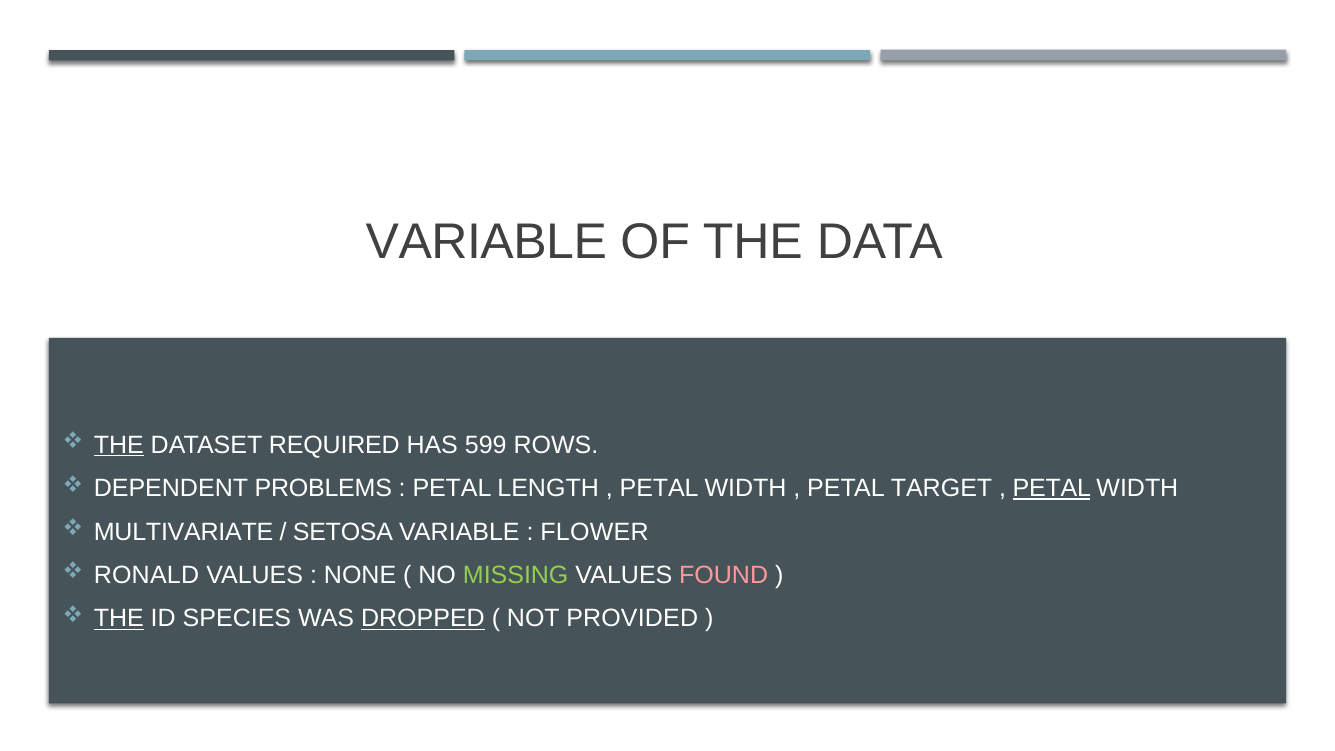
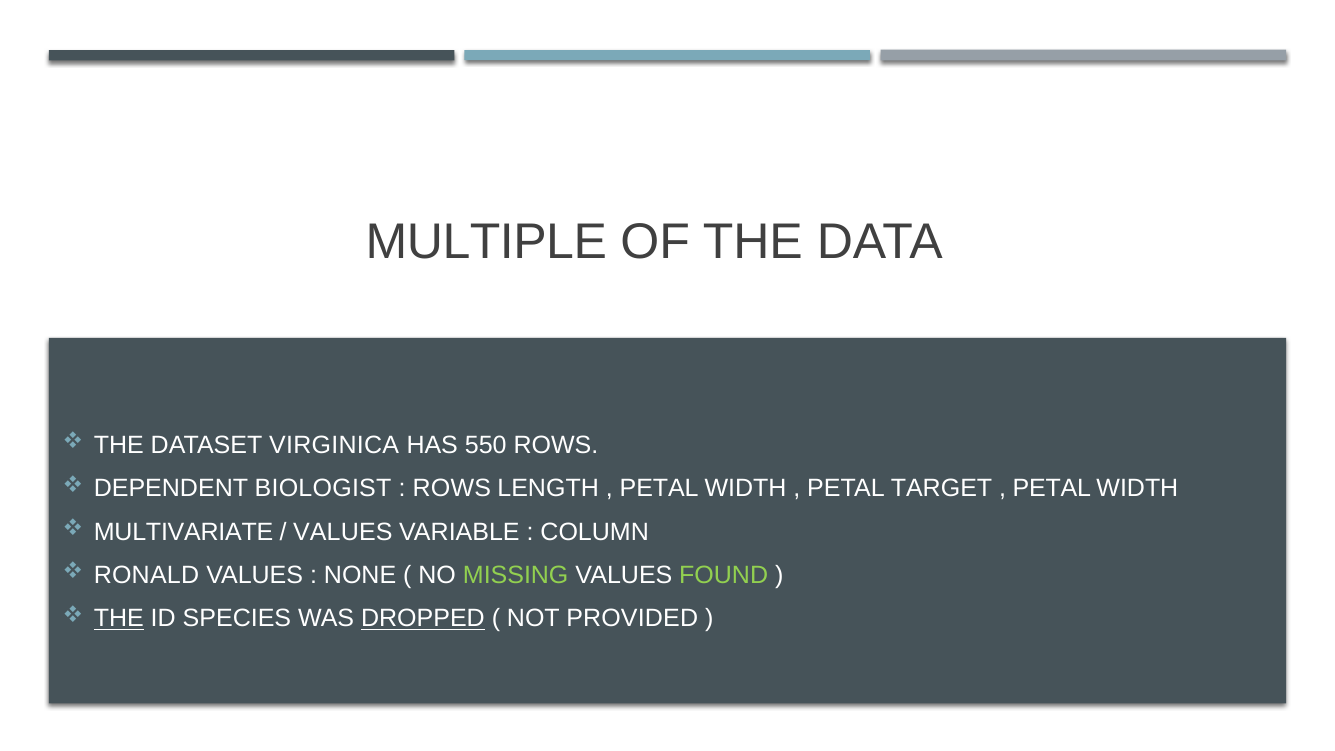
VARIABLE: VARIABLE -> MULTIPLE (486, 242)
THE underline: present -> none (119, 445)
REQUIRED: REQUIRED -> VIRGINICA (334, 445)
599: 599 -> 550 (486, 445)
PROBLEMS: PROBLEMS -> BIOLOGIST (323, 488)
PETAL: PETAL -> ROWS (452, 488)
PETAL underline: present -> none (1052, 488)
SETOSA: SETOSA -> VALUES (343, 532)
FLOWER: FLOWER -> COLUMN (595, 532)
FOUND colour: pink -> light green (724, 575)
